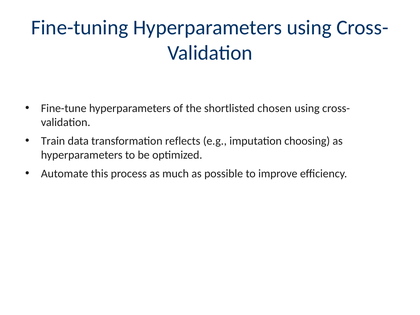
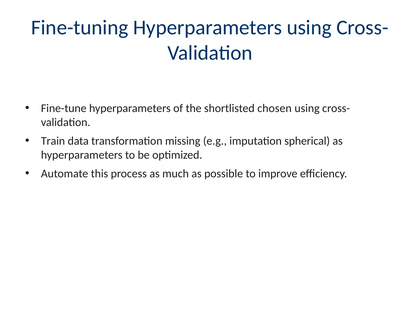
reflects: reflects -> missing (183, 141)
choosing: choosing -> spherical (307, 141)
